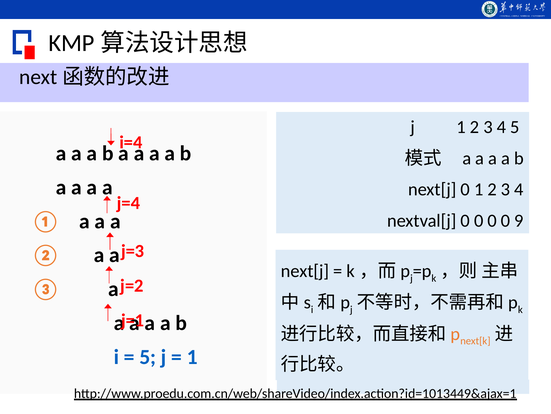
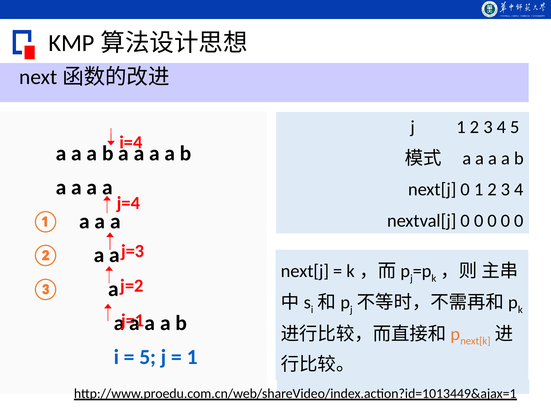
9: 9 -> 0 (519, 220)
